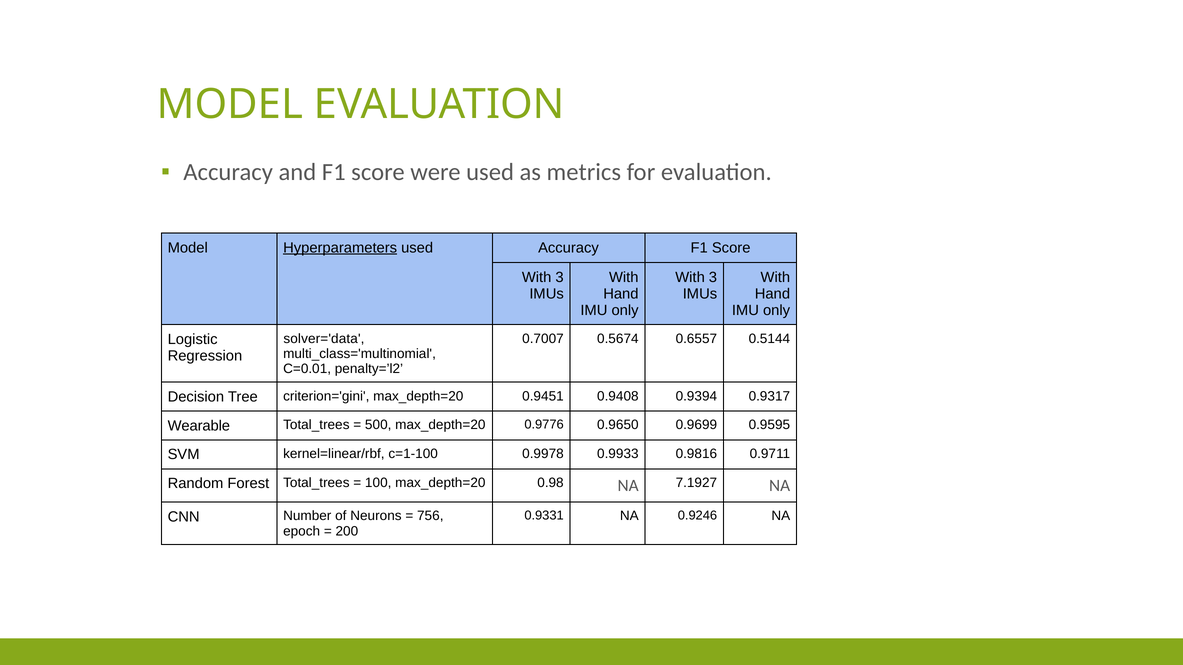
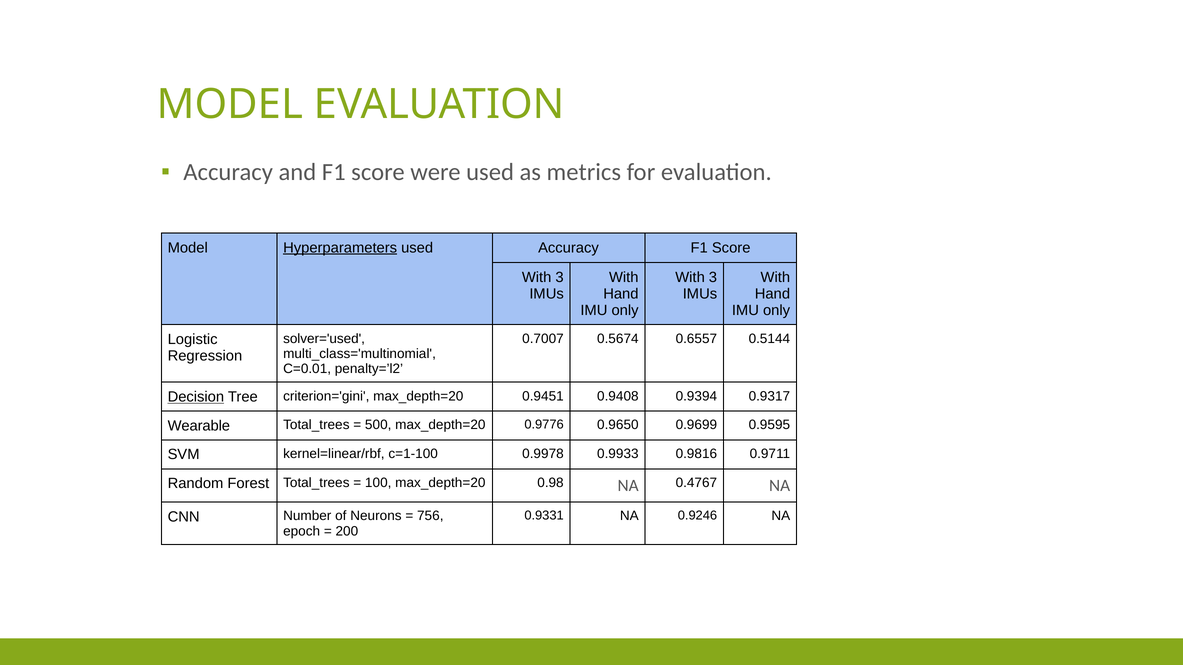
solver='data: solver='data -> solver='used (324, 339)
Decision underline: none -> present (196, 397)
7.1927: 7.1927 -> 0.4767 (696, 483)
